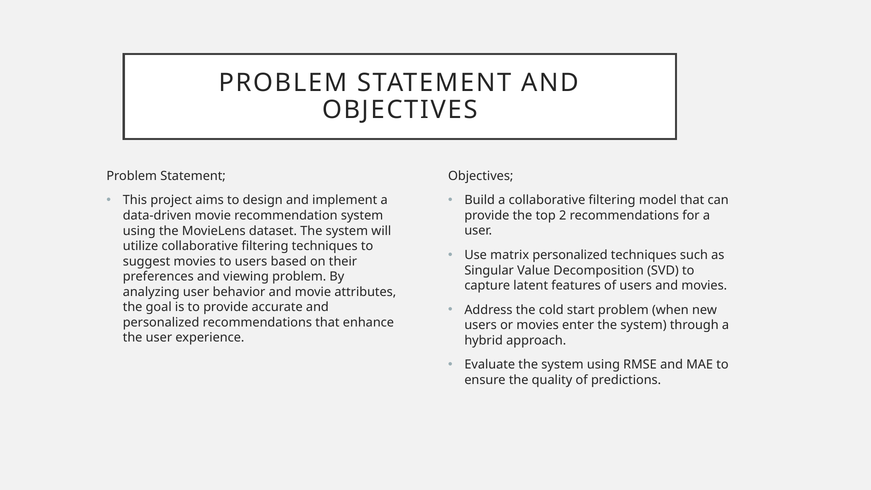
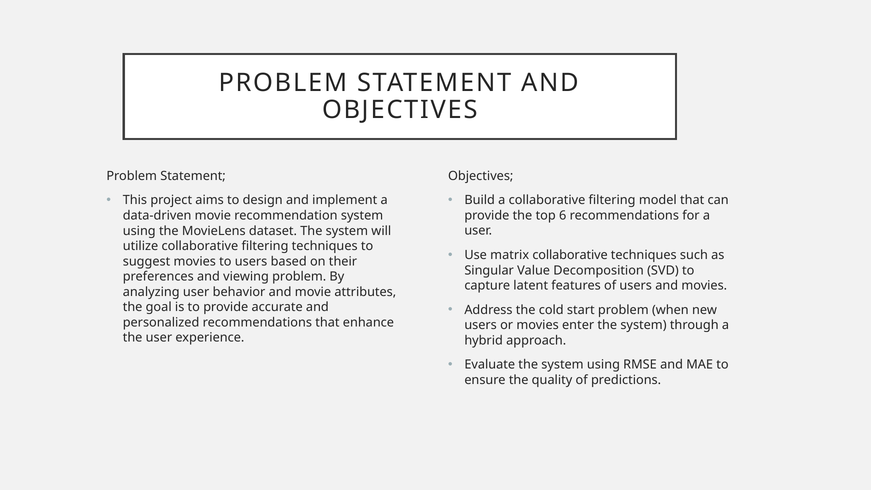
2: 2 -> 6 (563, 215)
matrix personalized: personalized -> collaborative (570, 255)
